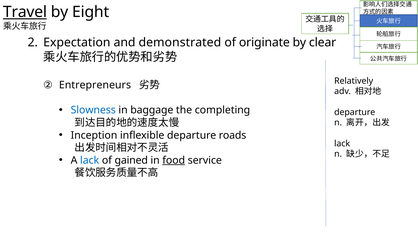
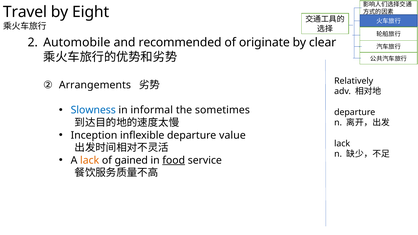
Travel underline: present -> none (25, 12)
Expectation: Expectation -> Automobile (77, 42)
demonstrated: demonstrated -> recommended (180, 42)
Entrepreneurs: Entrepreneurs -> Arrangements (95, 85)
baggage: baggage -> informal (152, 110)
completing: completing -> sometimes (222, 110)
roads: roads -> value (232, 135)
lack colour: blue -> orange (90, 160)
